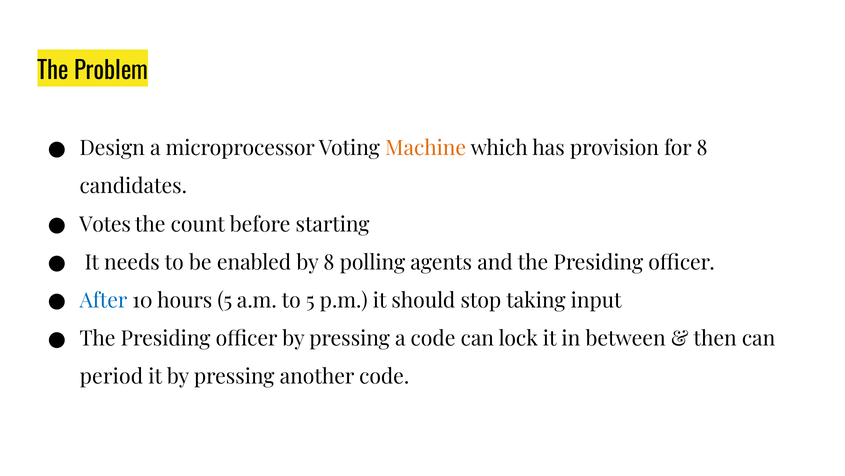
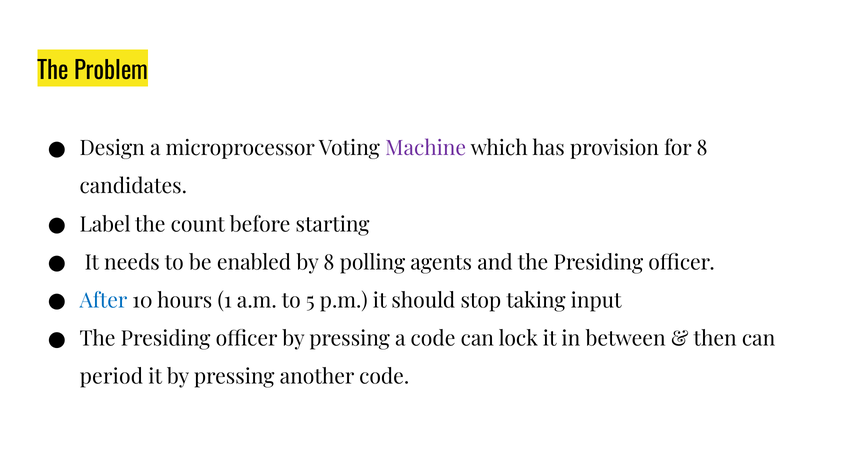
Machine colour: orange -> purple (426, 148)
Votes: Votes -> Label (105, 224)
hours 5: 5 -> 1 (225, 300)
